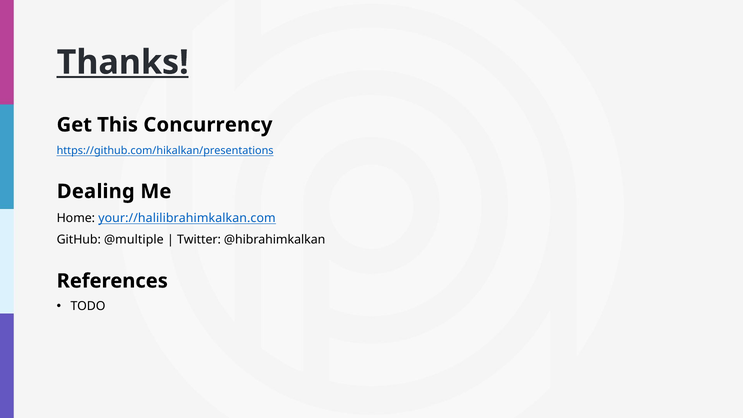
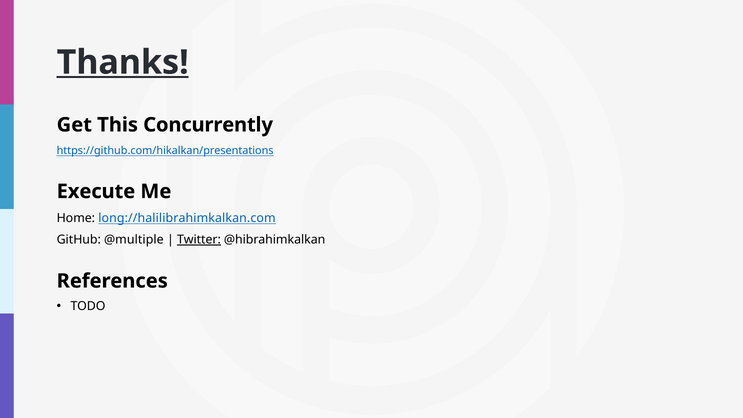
Concurrency: Concurrency -> Concurrently (208, 125)
Dealing: Dealing -> Execute (96, 191)
your://halilibrahimkalkan.com: your://halilibrahimkalkan.com -> long://halilibrahimkalkan.com (187, 218)
Twitter underline: none -> present (199, 240)
